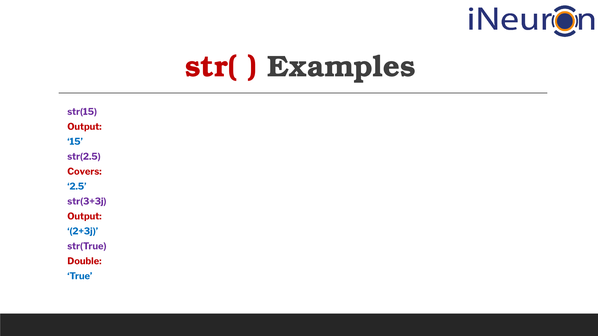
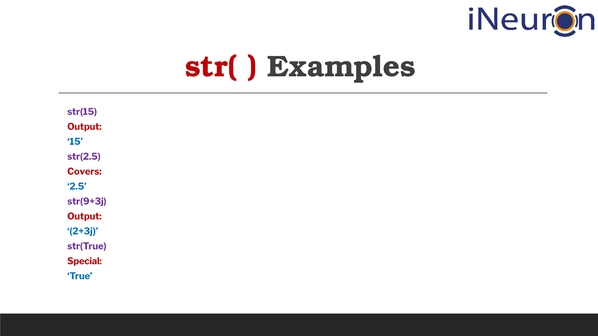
str(3+3j: str(3+3j -> str(9+3j (87, 202)
Double: Double -> Special (84, 261)
